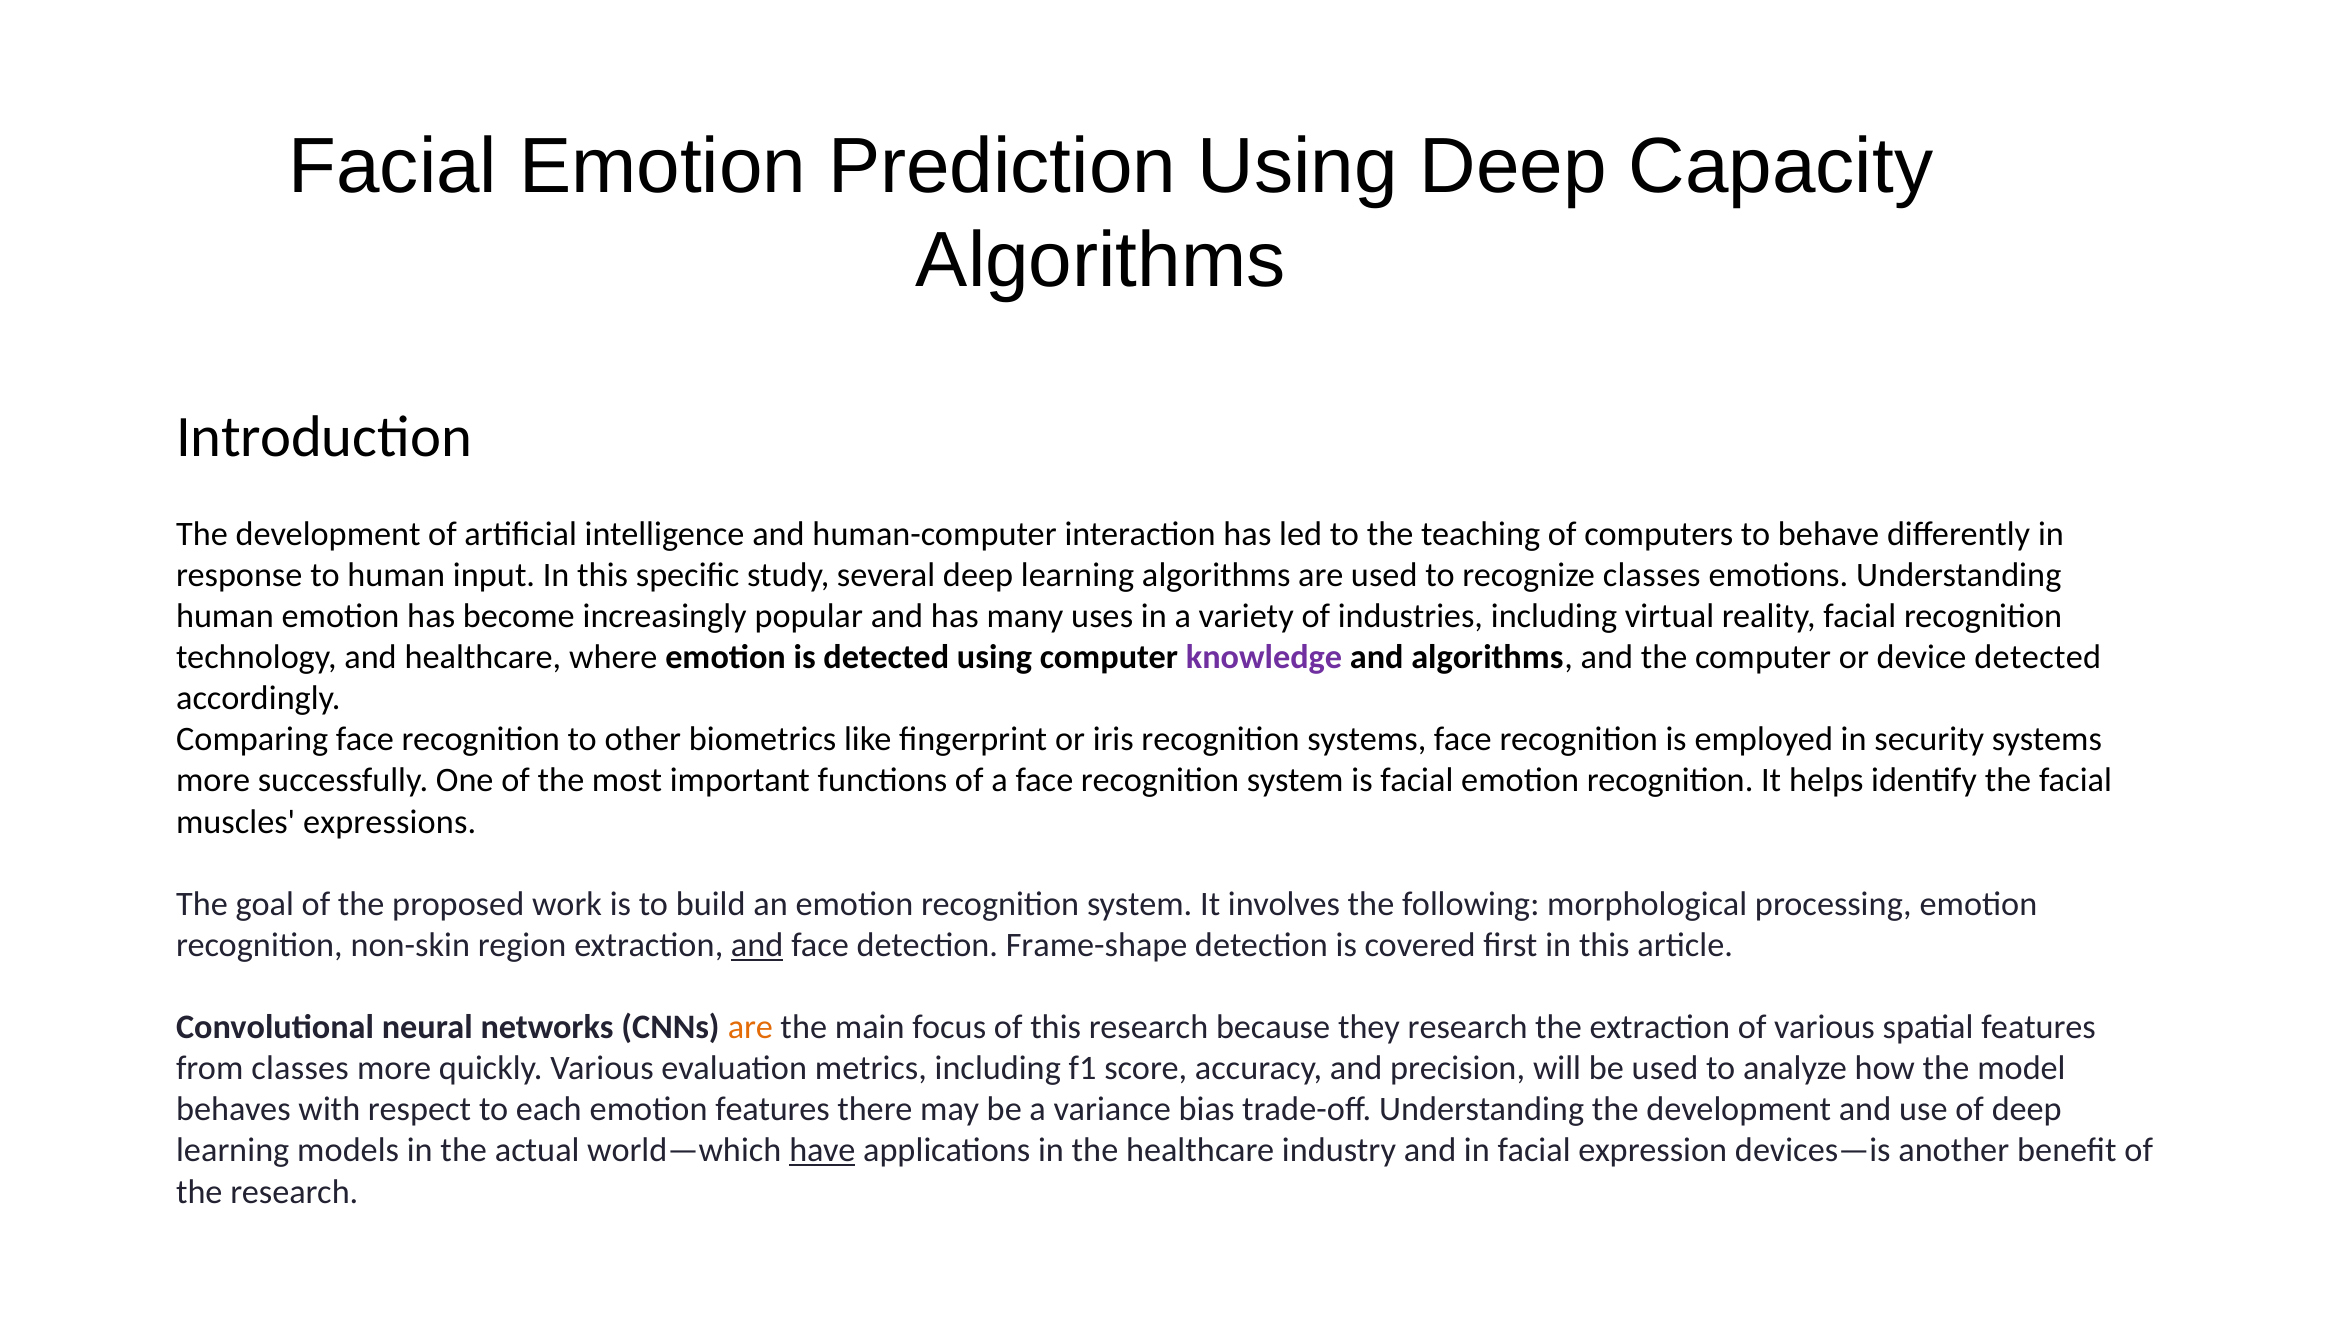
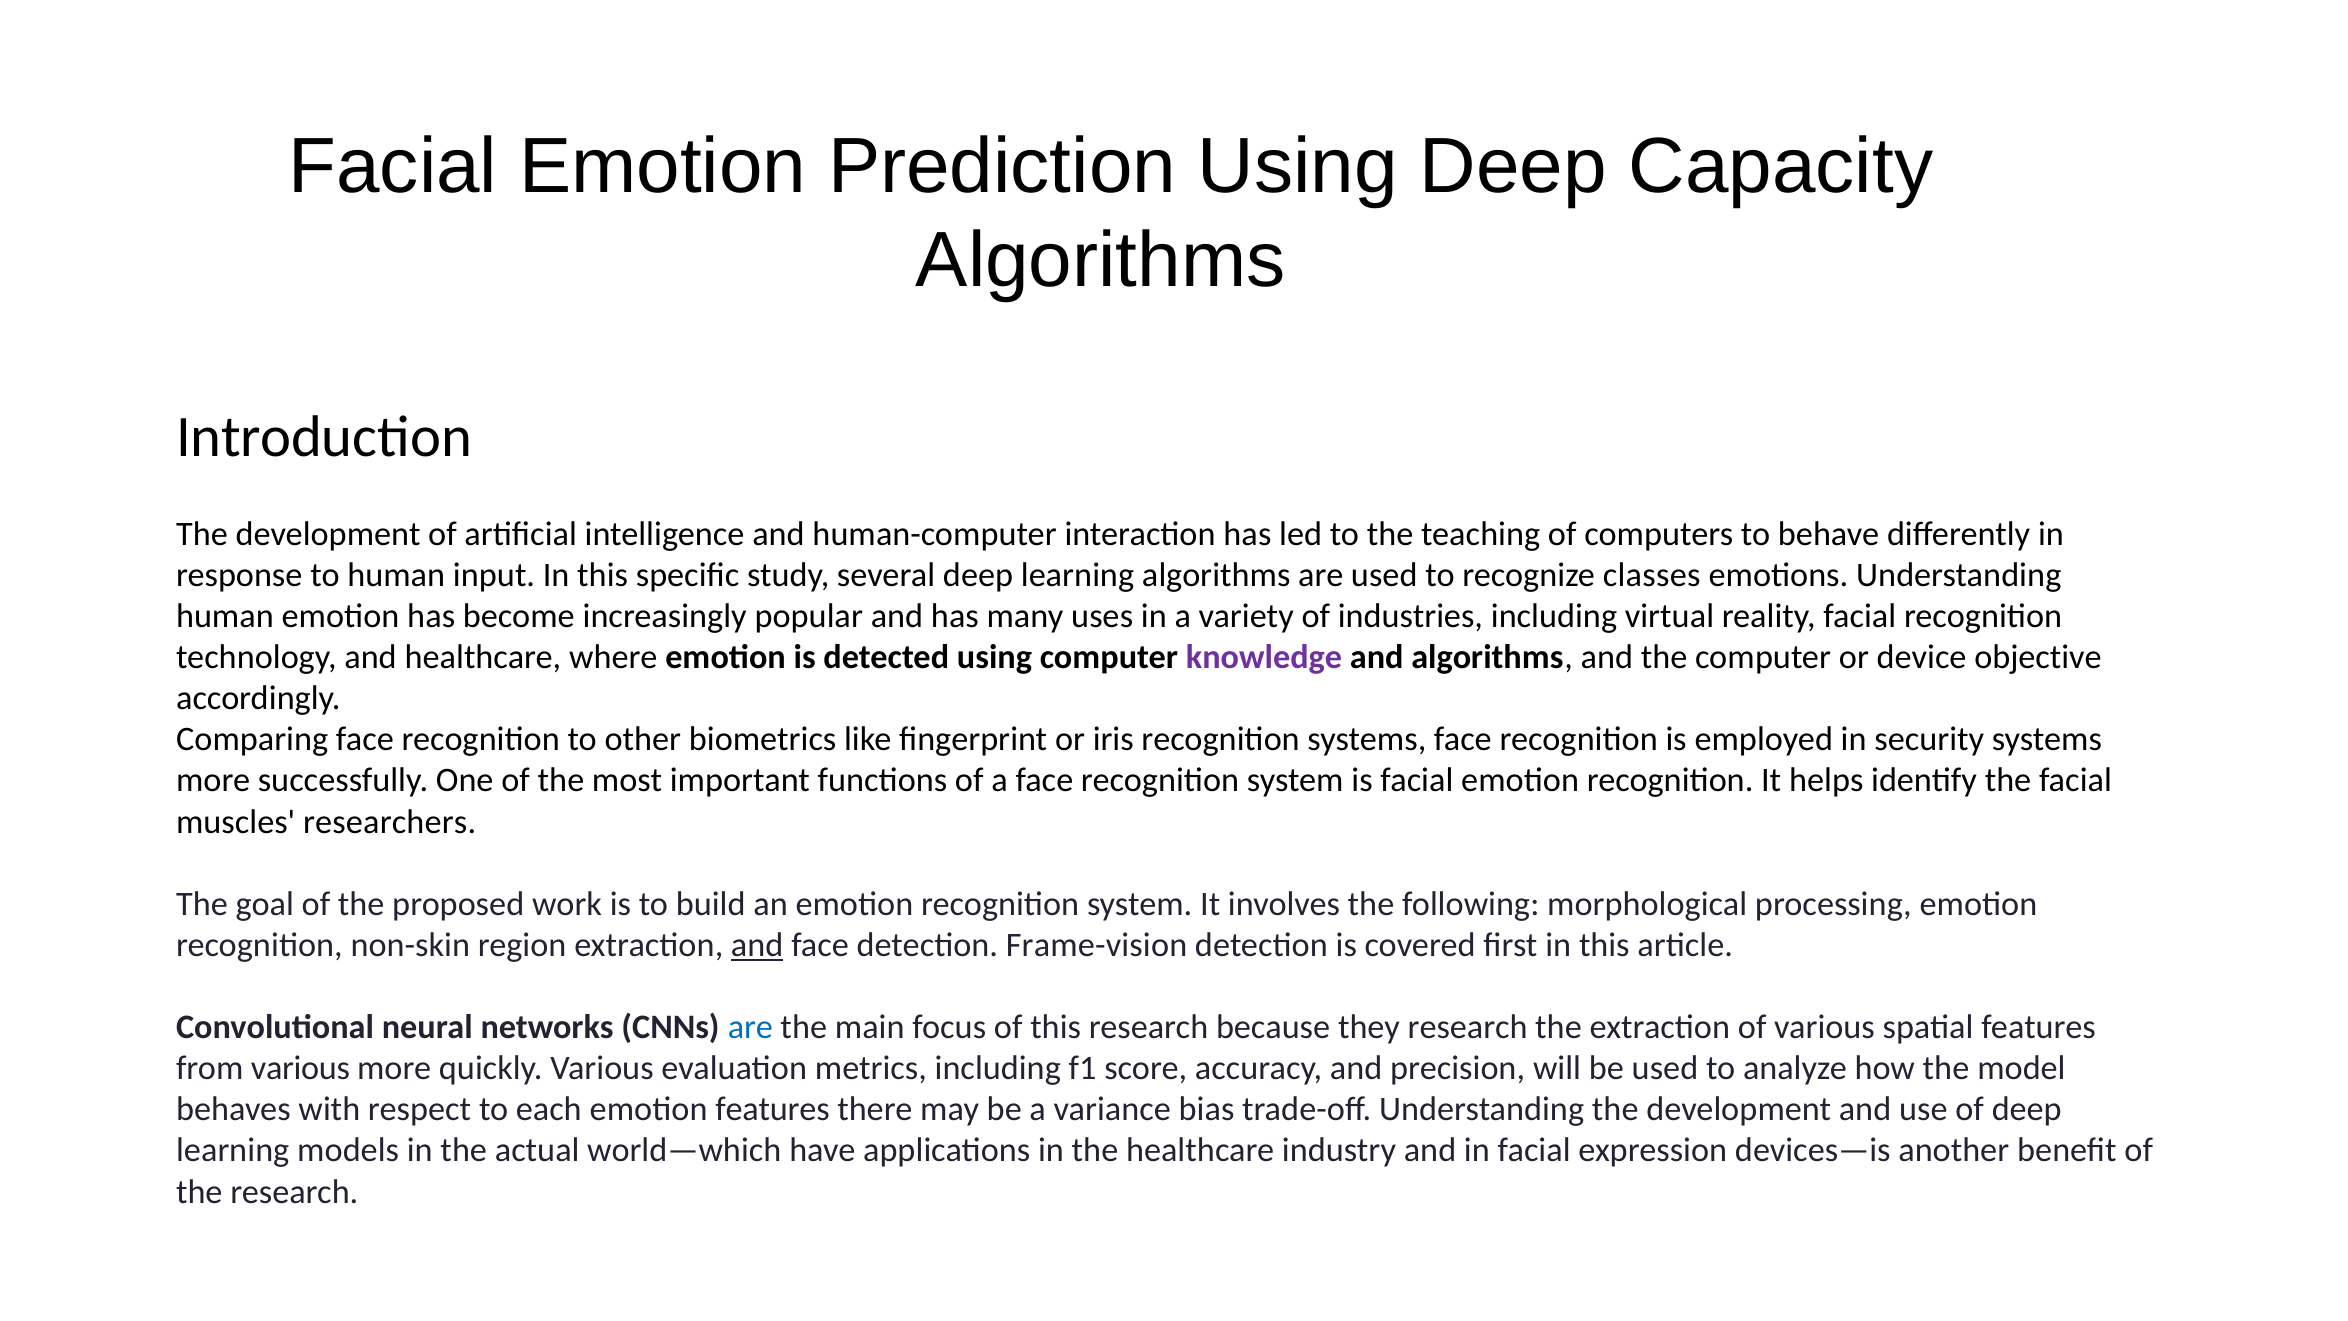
device detected: detected -> objective (2038, 657)
expressions: expressions -> researchers (390, 822)
Frame-shape: Frame-shape -> Frame-vision (1097, 945)
are colour: orange -> blue (750, 1027)
from classes: classes -> various (300, 1068)
have underline: present -> none (822, 1150)
